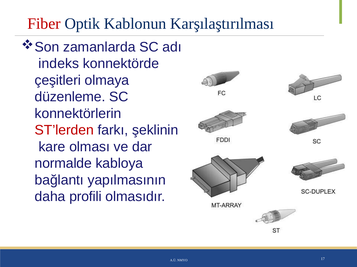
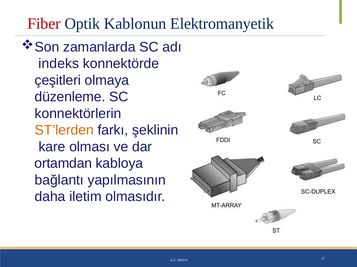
Karşılaştırılması: Karşılaştırılması -> Elektromanyetik (222, 24)
ST’lerden colour: red -> orange (64, 131)
normalde: normalde -> ortamdan (63, 164)
profili: profili -> iletim (85, 197)
